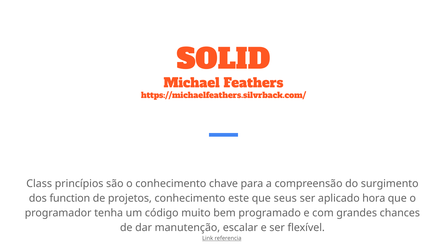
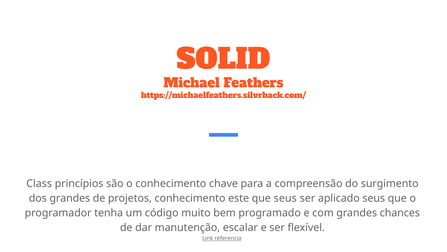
dos function: function -> grandes (70, 198)
aplicado hora: hora -> seus (374, 198)
